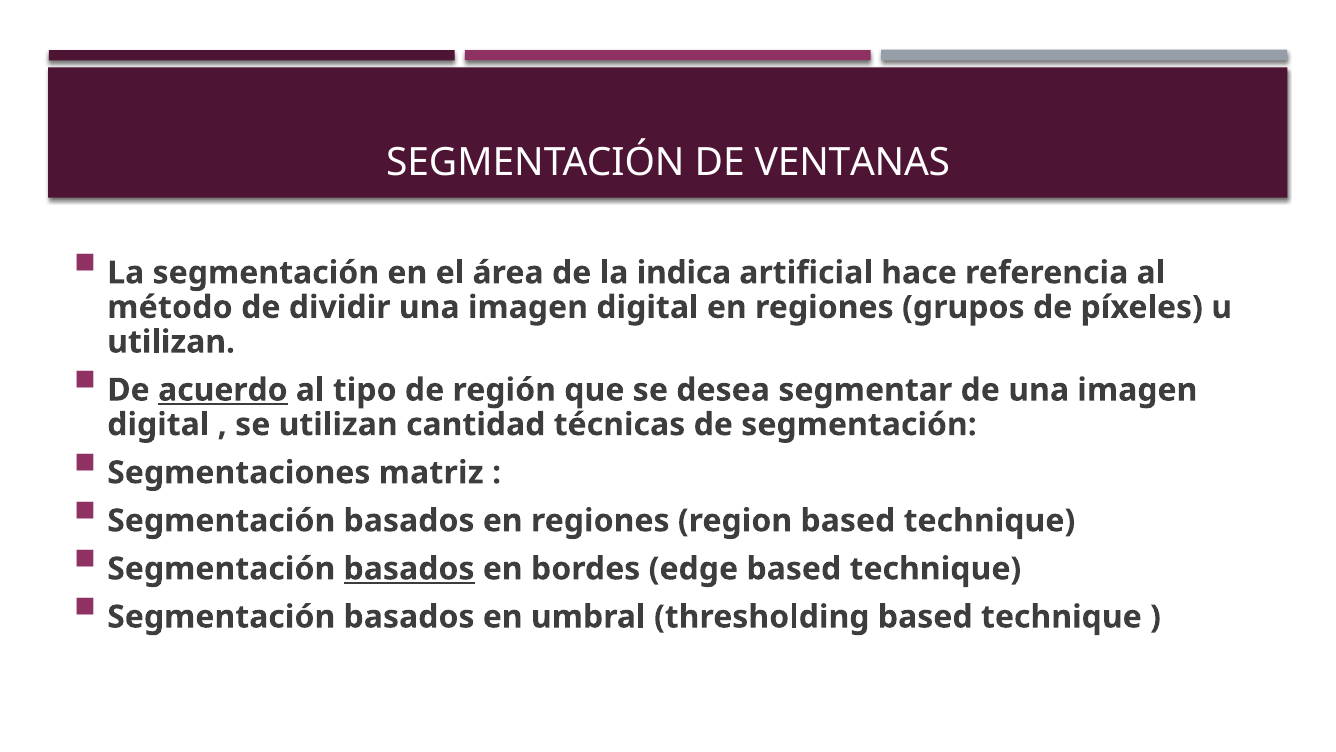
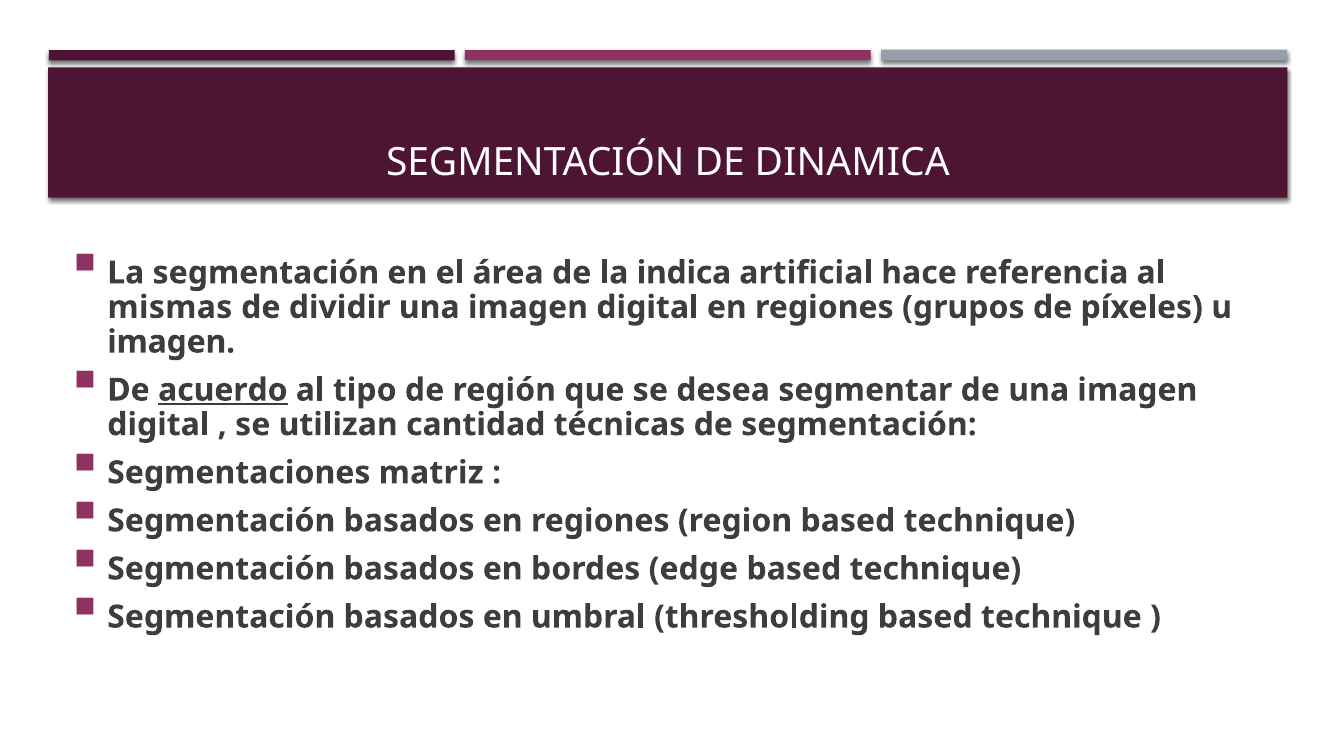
VENTANAS: VENTANAS -> DINAMICA (852, 162)
método: método -> mismas (170, 307)
utilizan: utilizan -> imagen (171, 342)
basados underline: present -> none (409, 569)
